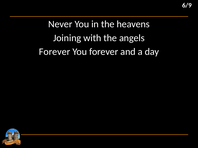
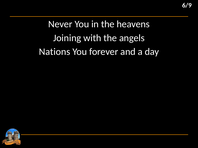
Forever: Forever -> Nations (55, 52)
